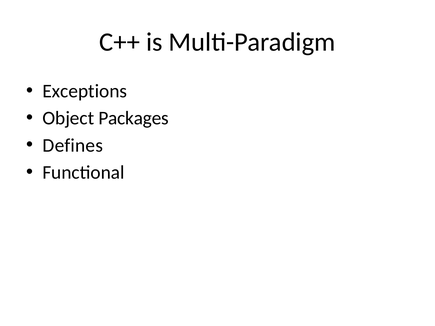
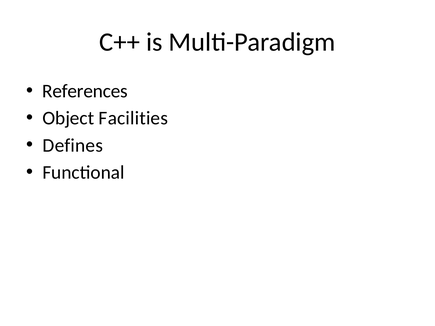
Exceptions: Exceptions -> References (85, 91)
Packages: Packages -> Facilities (133, 118)
